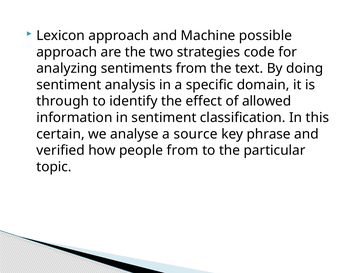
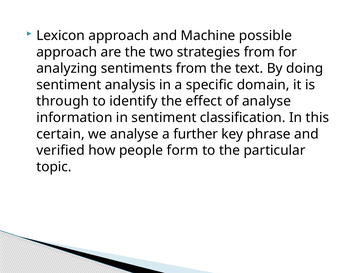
strategies code: code -> from (259, 52)
of allowed: allowed -> analyse (266, 101)
source: source -> further (196, 134)
people from: from -> form (183, 150)
